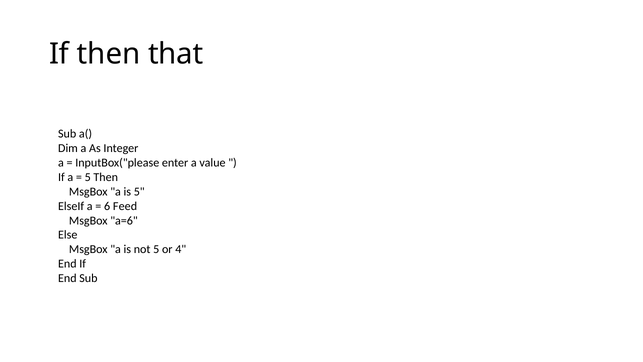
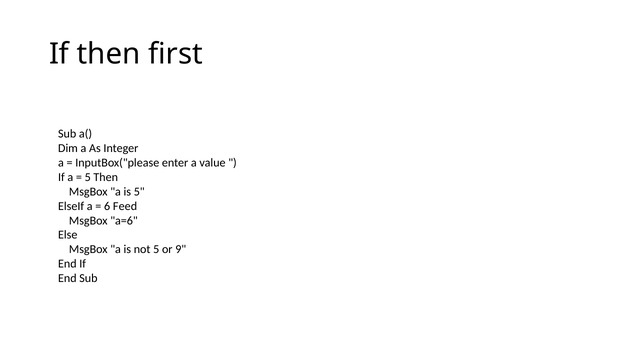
that: that -> first (176, 54)
4: 4 -> 9 (181, 249)
